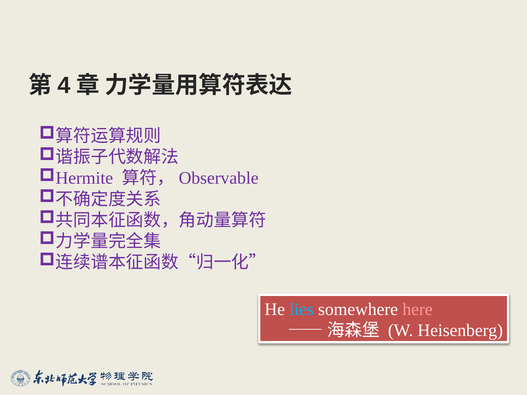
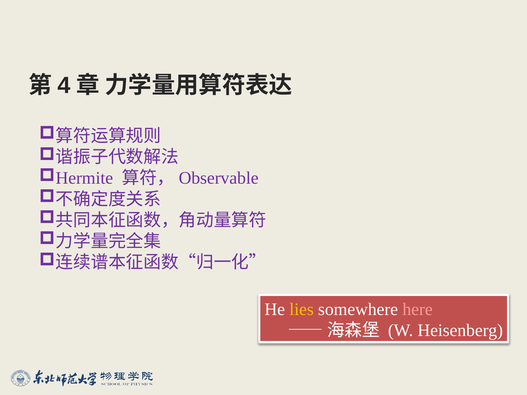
lies colour: light blue -> yellow (302, 309)
